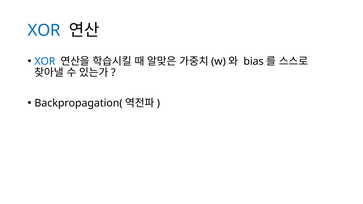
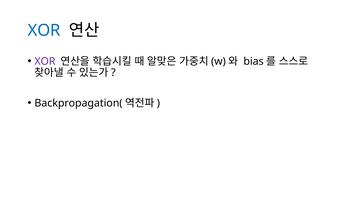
XOR colour: blue -> purple (45, 61)
